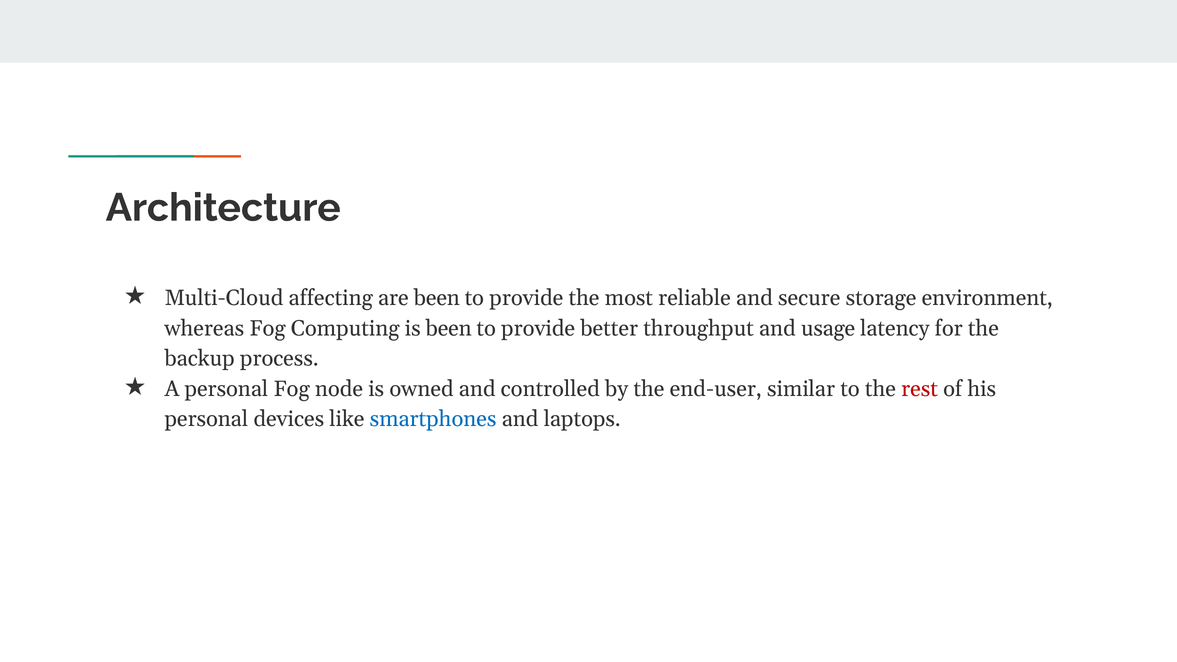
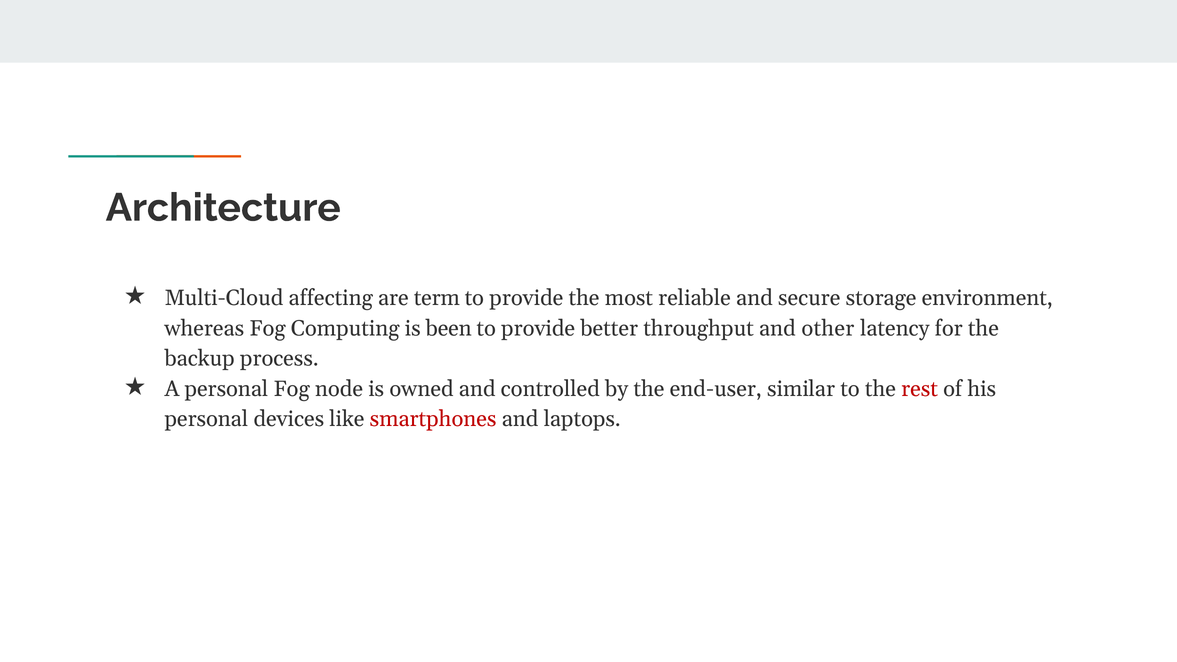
are been: been -> term (437, 298)
usage: usage -> other (828, 328)
smartphones colour: blue -> red (433, 419)
